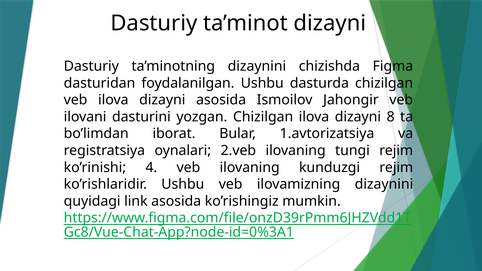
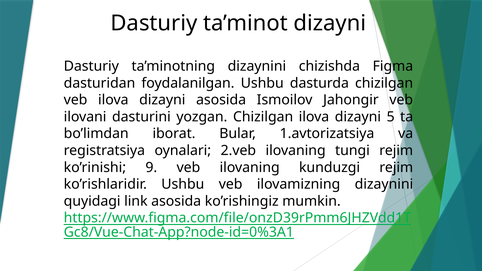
8: 8 -> 5 (391, 117)
4: 4 -> 9 (151, 167)
